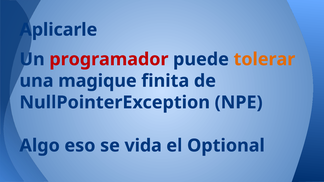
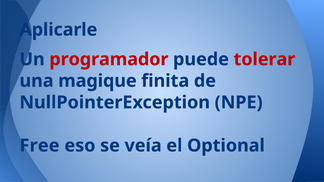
tolerar colour: orange -> red (264, 59)
Algo: Algo -> Free (40, 146)
vida: vida -> veía (143, 146)
